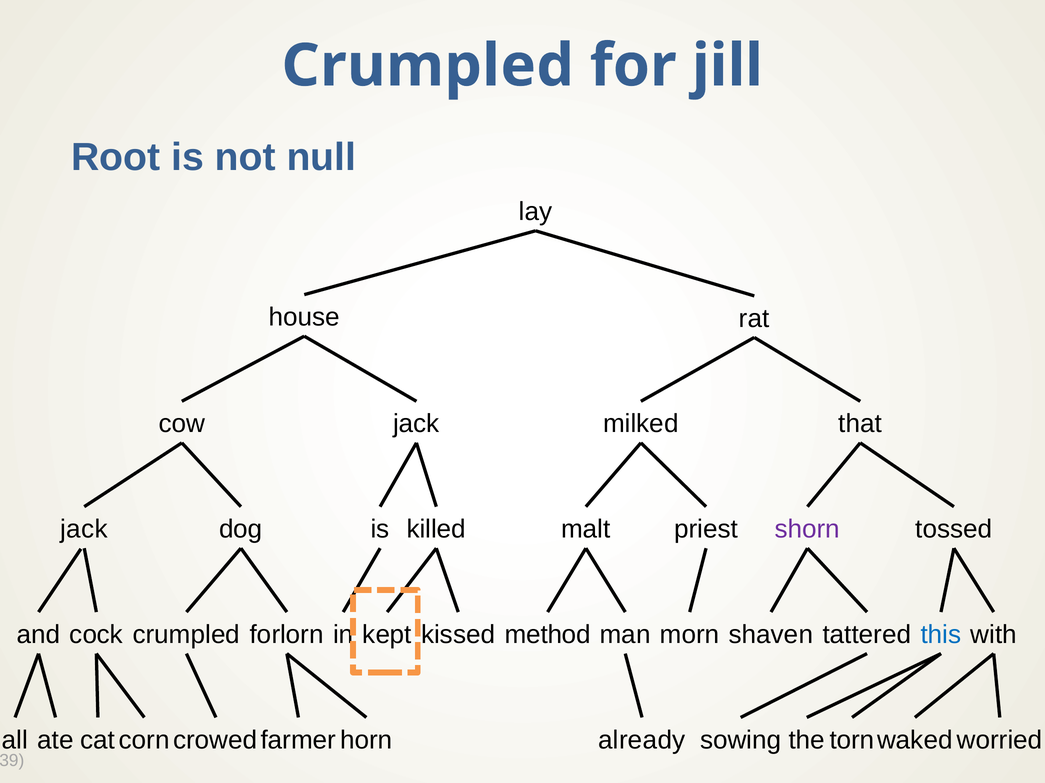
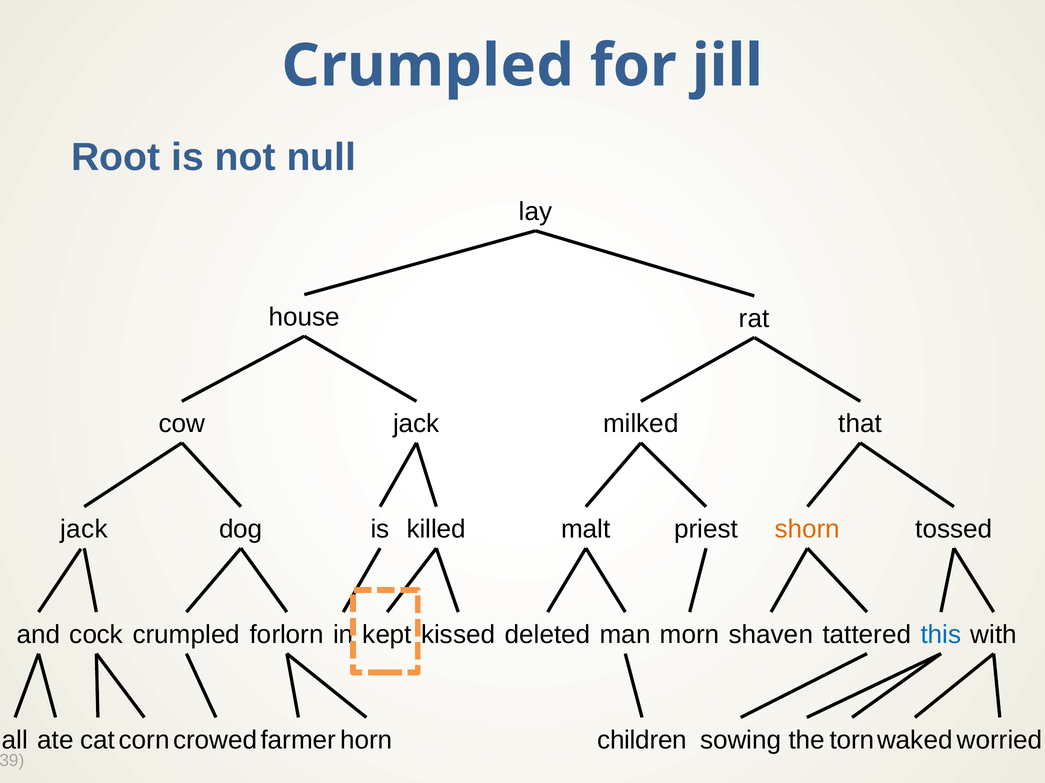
shorn colour: purple -> orange (807, 530)
method: method -> deleted (548, 635)
already: already -> children (642, 741)
